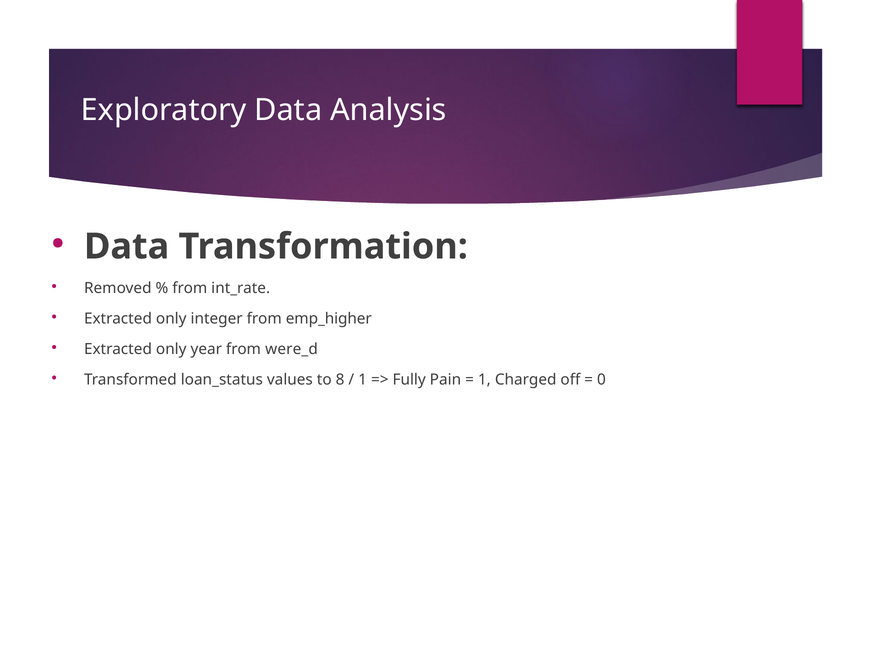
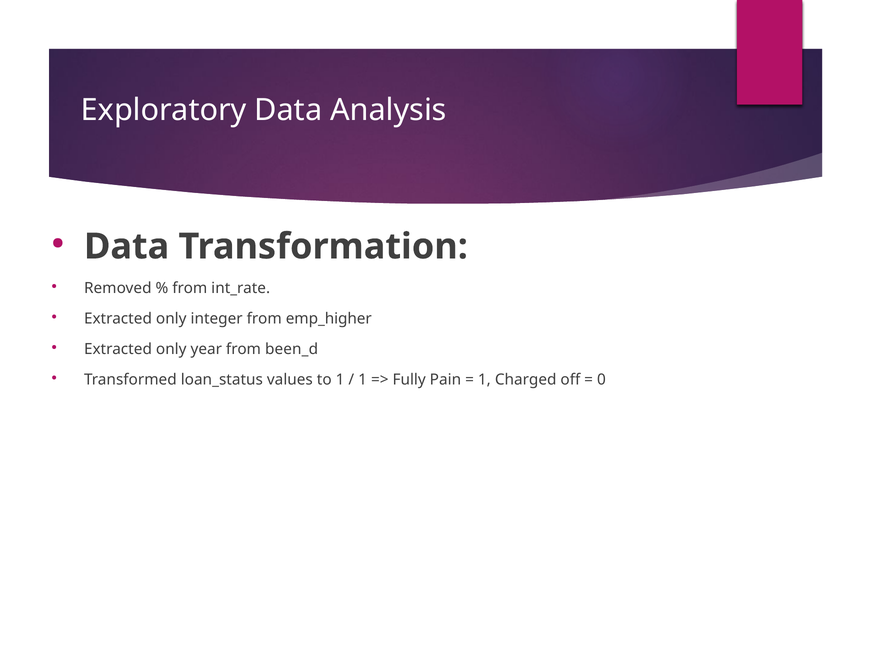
were_d: were_d -> been_d (292, 349)
to 8: 8 -> 1 (340, 380)
